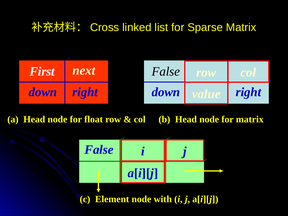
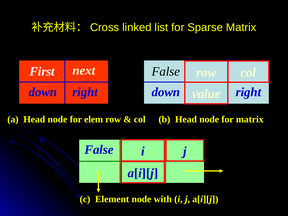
float: float -> elem (94, 119)
